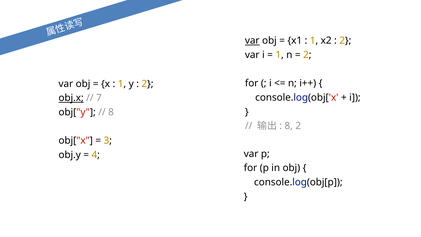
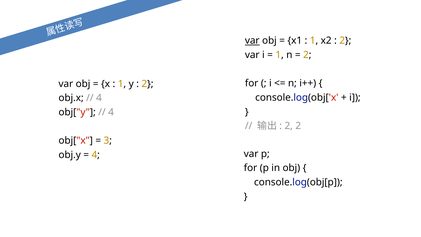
obj.x underline: present -> none (71, 98)
7: 7 -> 4 (99, 98)
8: 8 -> 4 (111, 112)
8: 8 -> 2 (289, 126)
